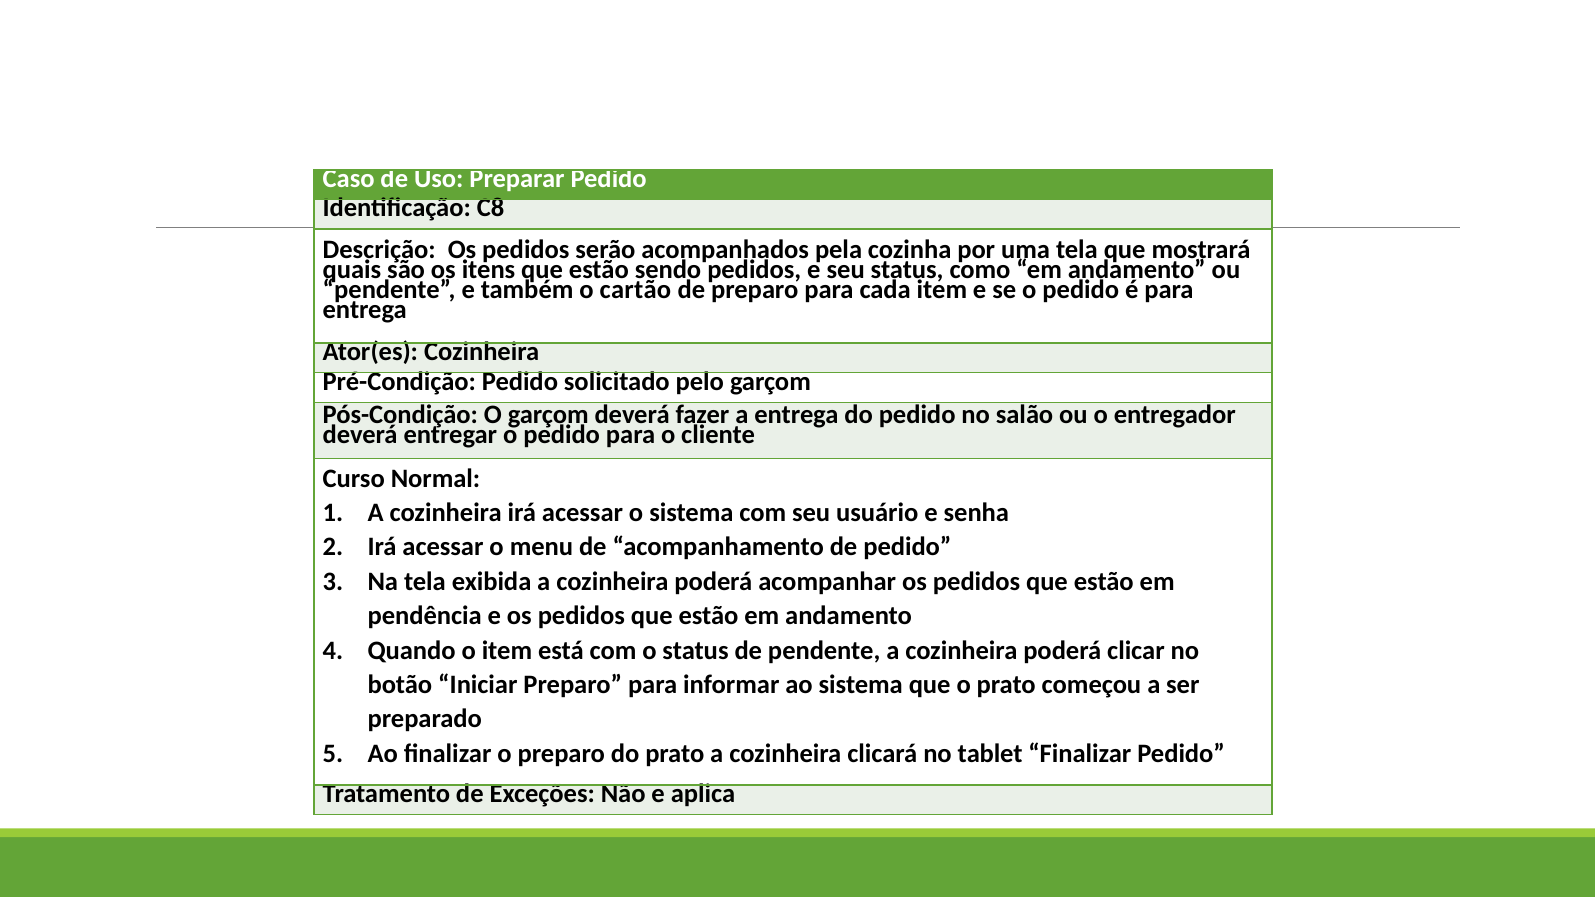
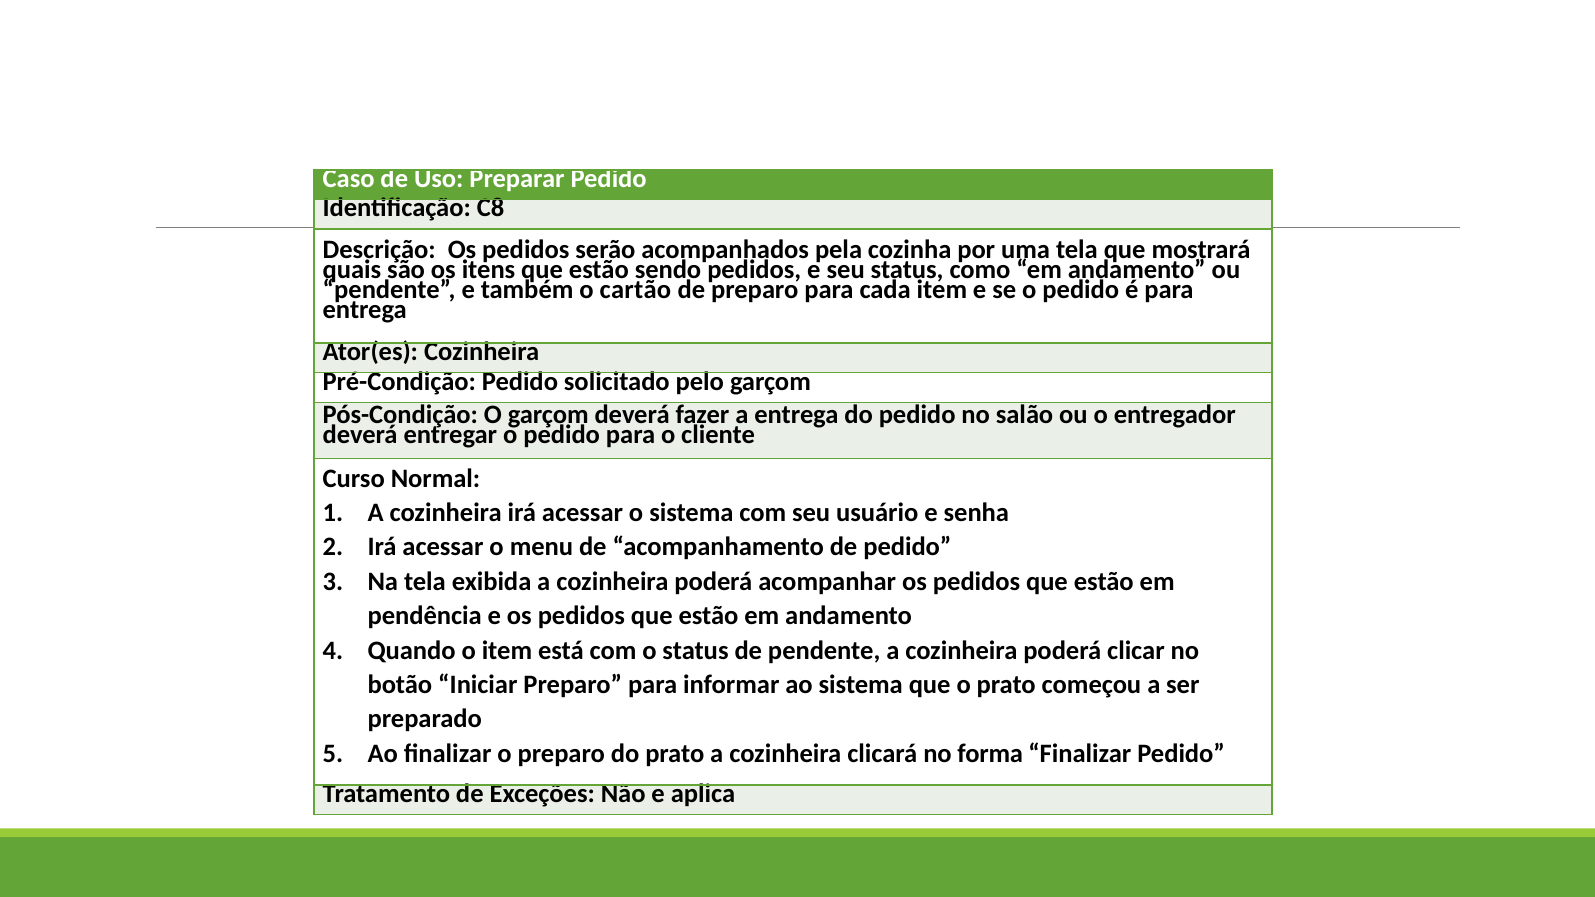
tablet: tablet -> forma (990, 754)
